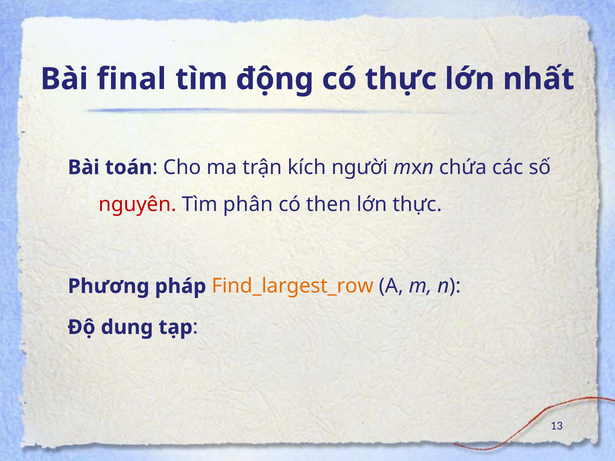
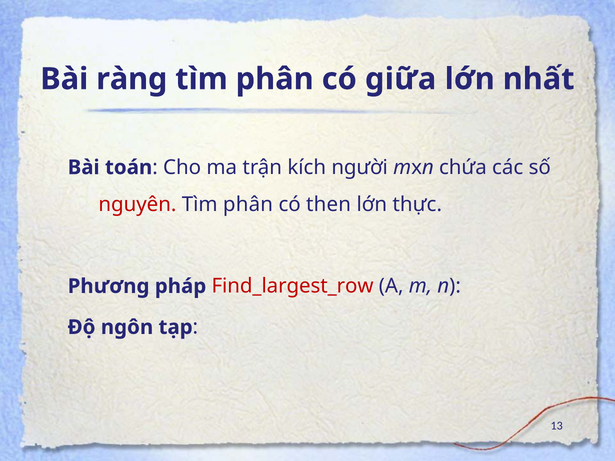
final: final -> ràng (132, 79)
động: động -> phân (275, 79)
có thực: thực -> giữa (401, 79)
Find_largest_row colour: orange -> red (293, 286)
dung: dung -> ngôn (127, 327)
